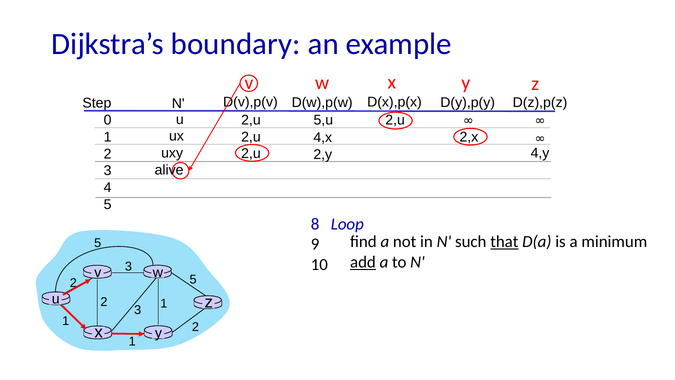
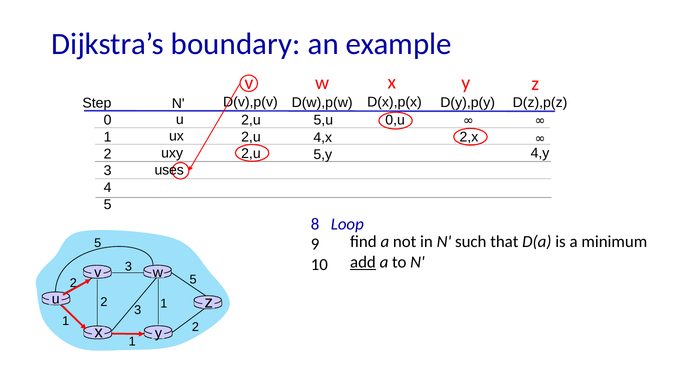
2,u: 2,u -> 0,u (395, 120)
2,y: 2,y -> 5,y (323, 154)
alive: alive -> uses (169, 170)
that underline: present -> none (504, 242)
